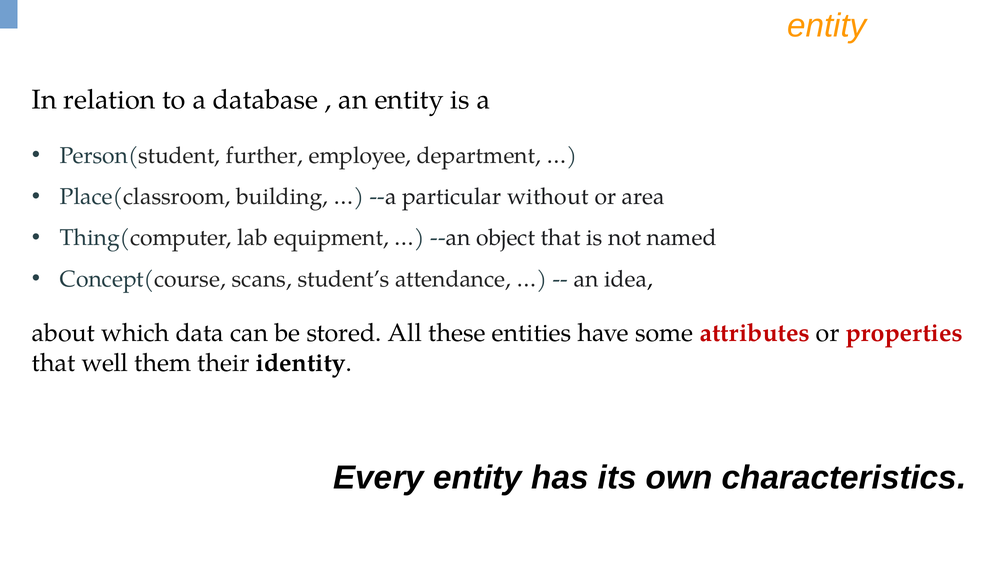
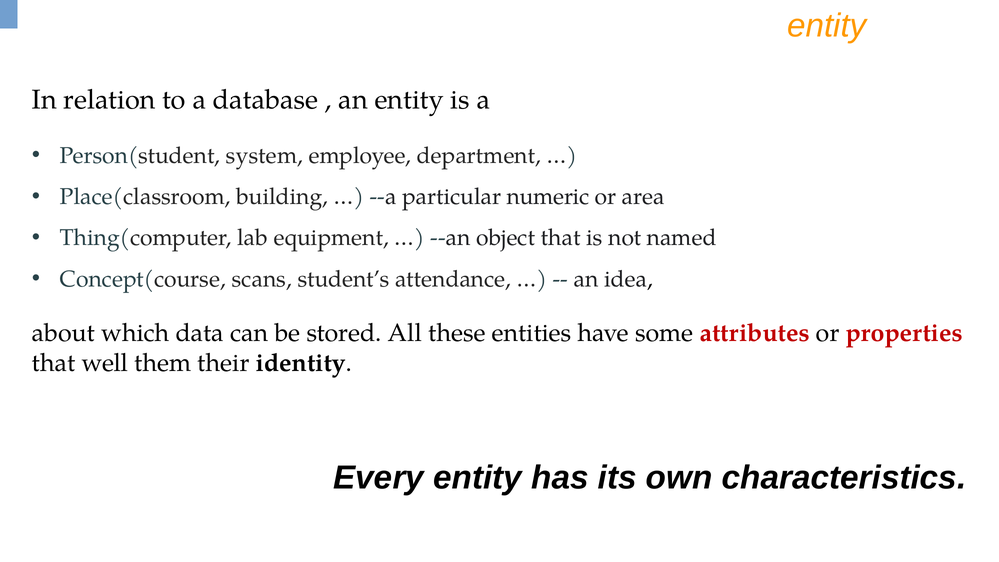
further: further -> system (264, 156)
without: without -> numeric (548, 197)
